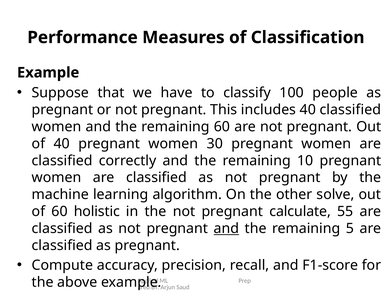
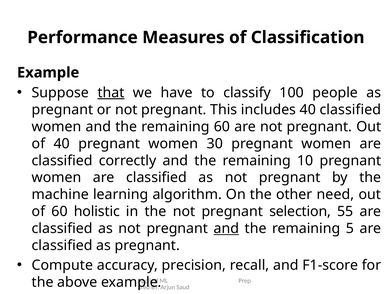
that underline: none -> present (111, 93)
solve: solve -> need (335, 195)
calculate: calculate -> selection (300, 212)
